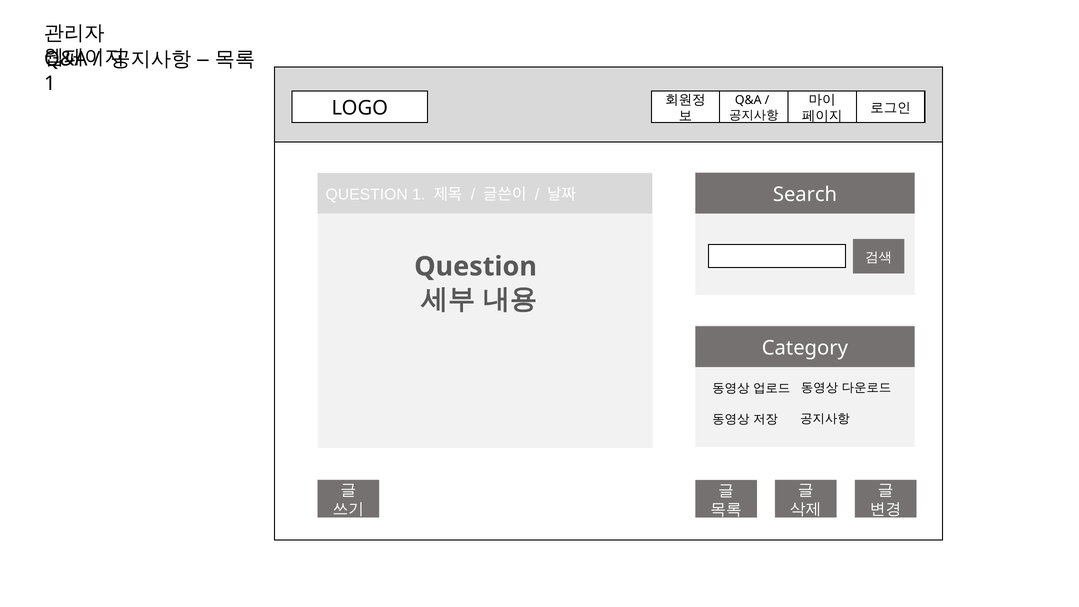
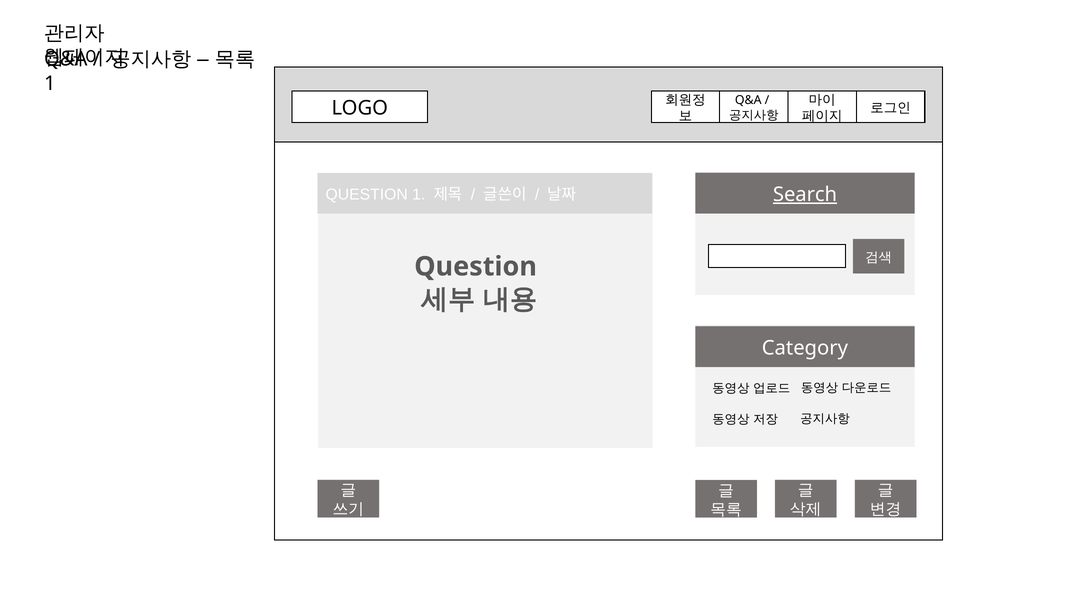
Search underline: none -> present (805, 195)
